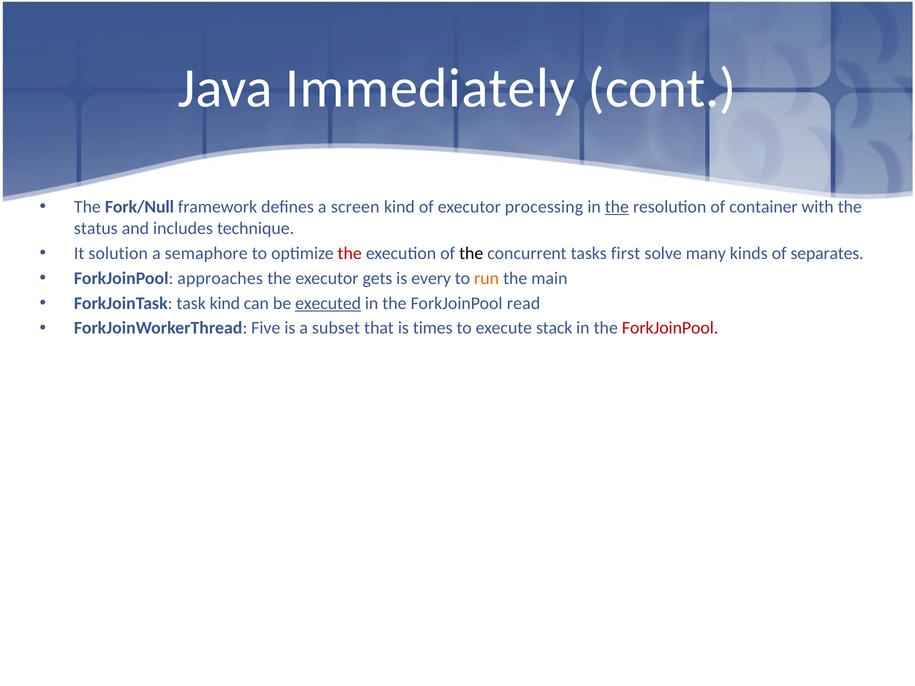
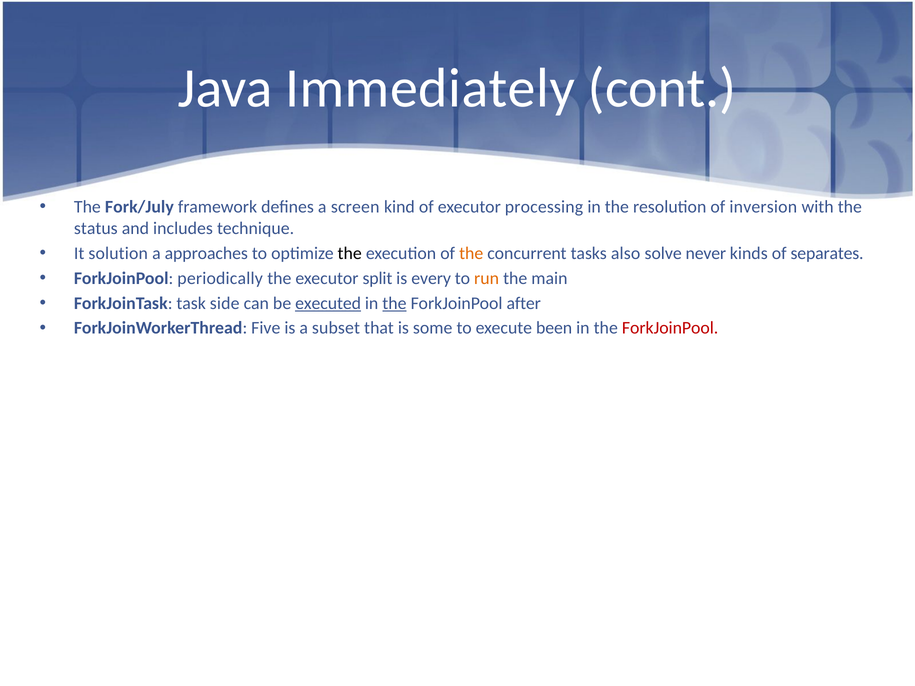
Fork/Null: Fork/Null -> Fork/July (139, 207)
the underline: present -> none (617, 207)
container: container -> inversion (763, 207)
semaphore: semaphore -> approaches (206, 253)
the colour: red -> black (350, 253)
the colour: black -> orange (471, 253)
first: first -> also (626, 253)
many: many -> never (706, 253)
approaches: approaches -> periodically (220, 278)
gets: gets -> split (377, 278)
task kind: kind -> side (225, 303)
the underline: none -> present (394, 303)
read: read -> after (524, 303)
times: times -> some (433, 328)
stack: stack -> been (554, 328)
